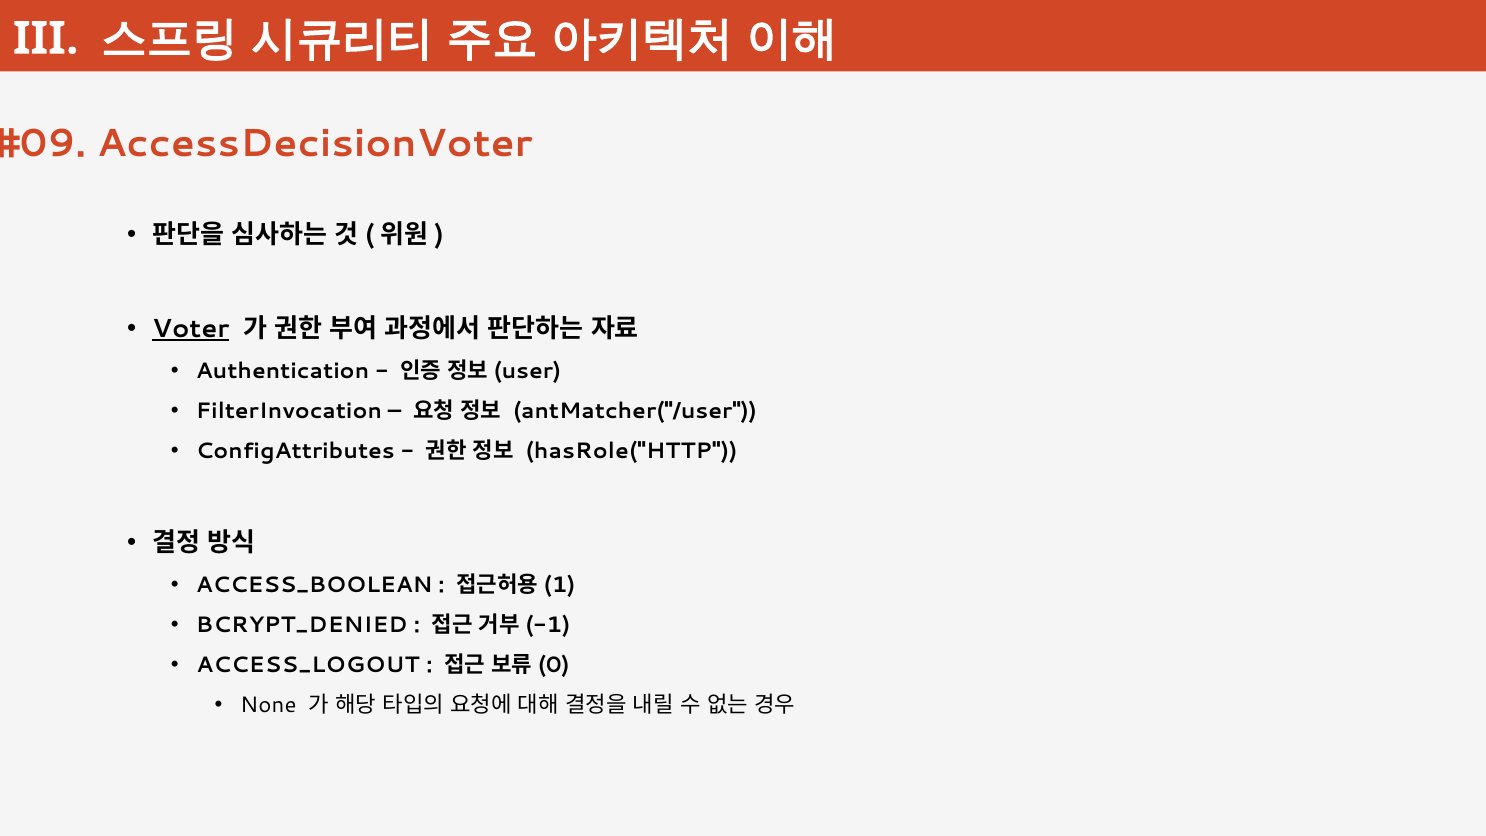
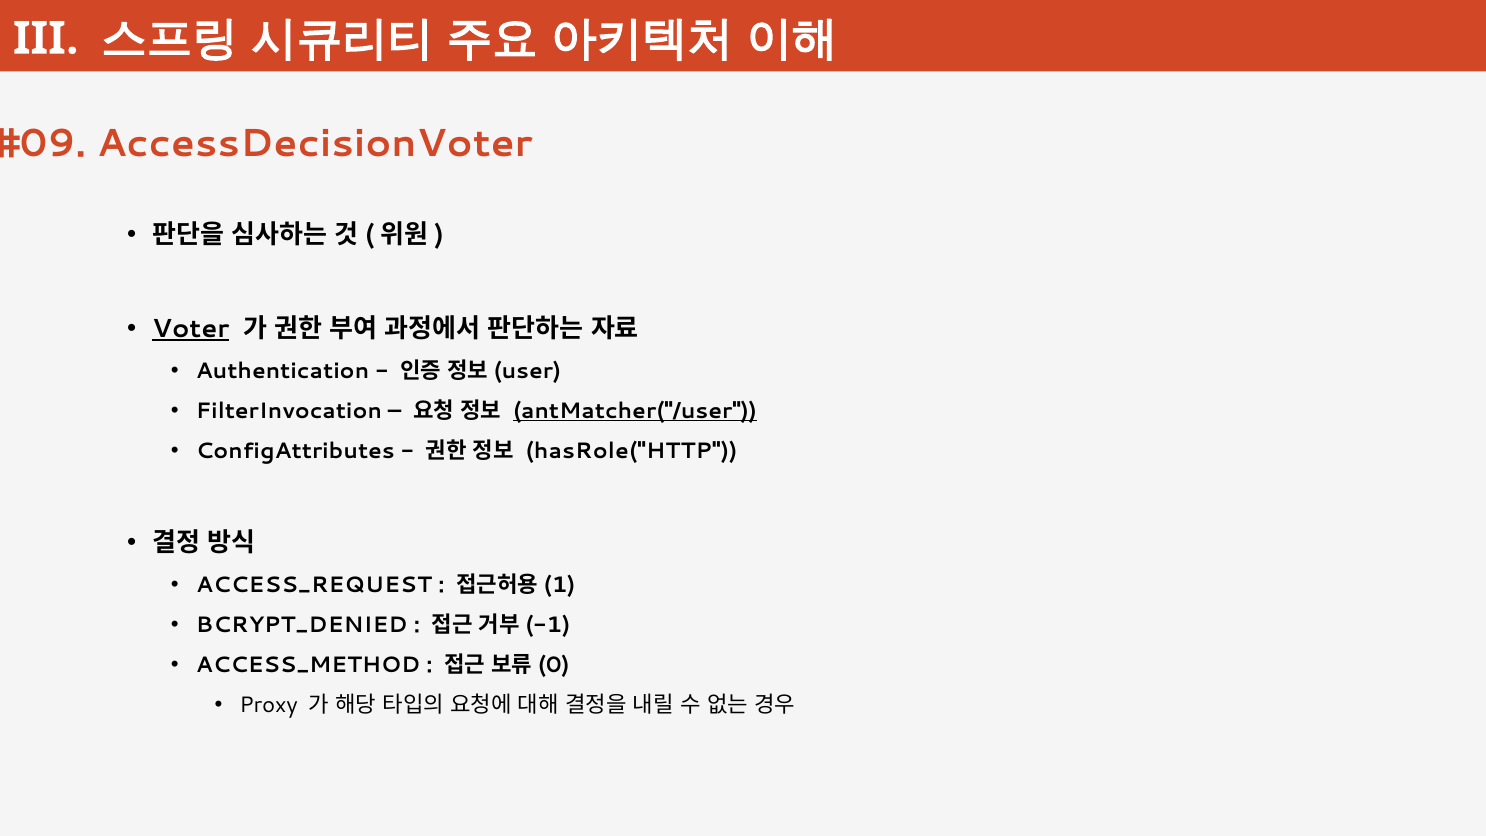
antMatcher("/user underline: none -> present (635, 411)
ACCESS_BOOLEAN: ACCESS_BOOLEAN -> ACCESS_REQUEST (314, 585)
ACCESS_LOGOUT: ACCESS_LOGOUT -> ACCESS_METHOD (308, 665)
None: None -> Proxy (269, 705)
